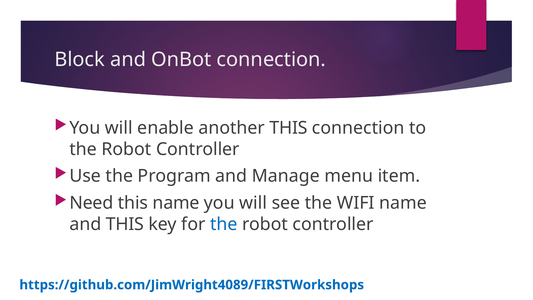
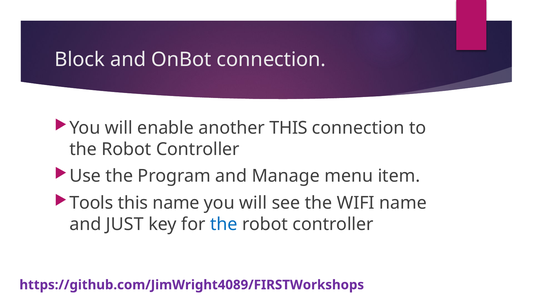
Need: Need -> Tools (91, 203)
and THIS: THIS -> JUST (125, 224)
https://github.com/JimWright4089/FIRSTWorkshops colour: blue -> purple (192, 285)
